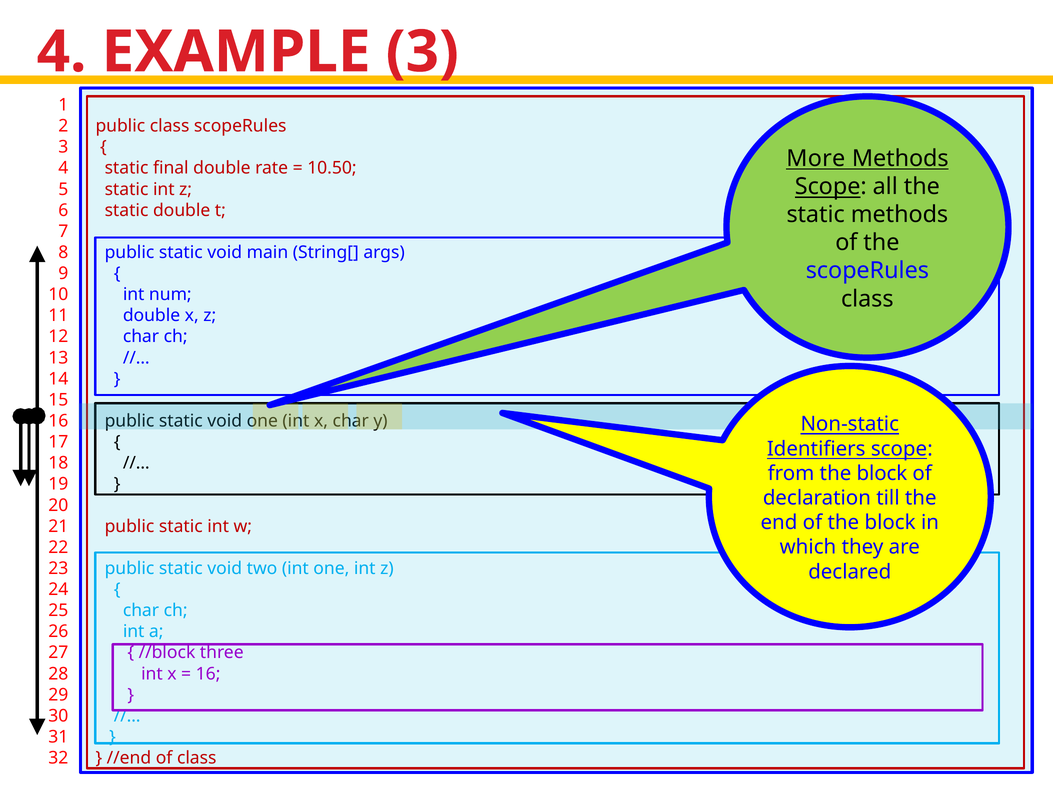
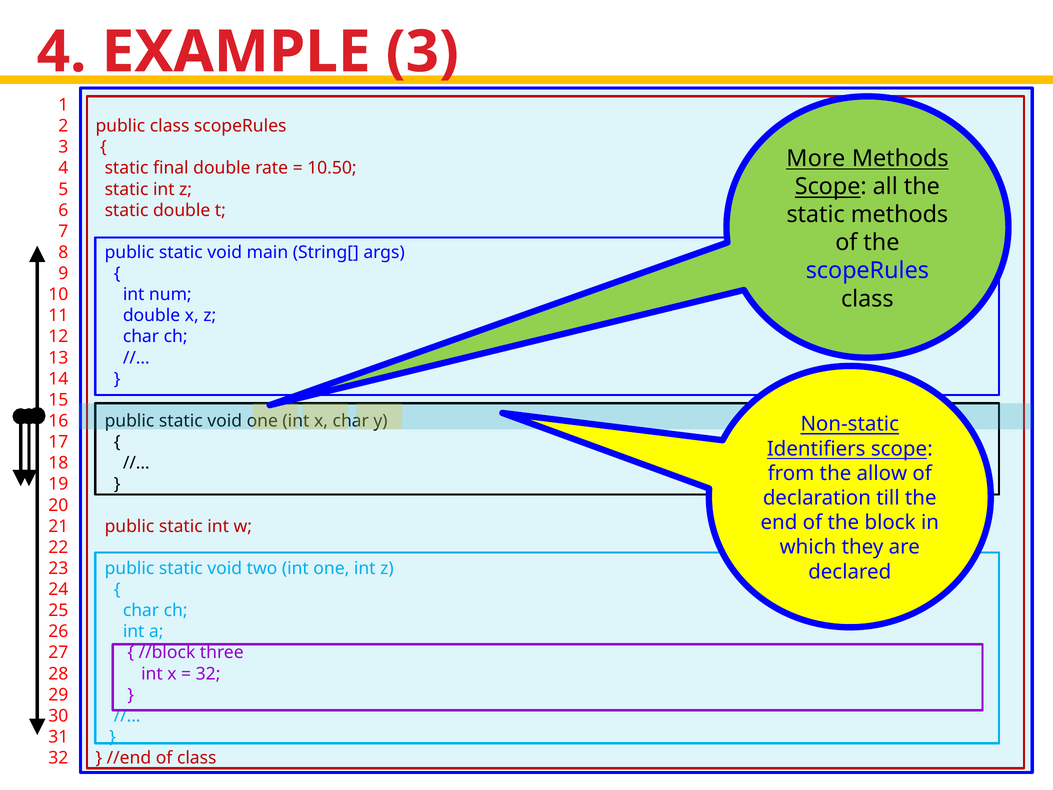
from the block: block -> allow (882, 473)
16: 16 -> 32 (208, 674)
